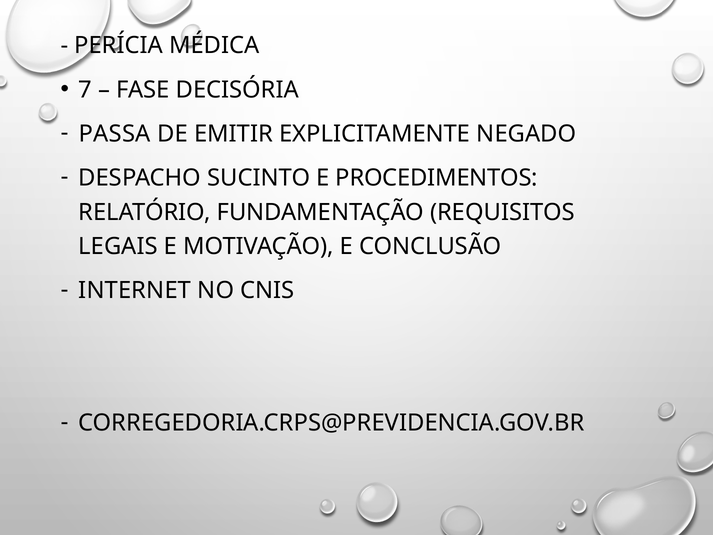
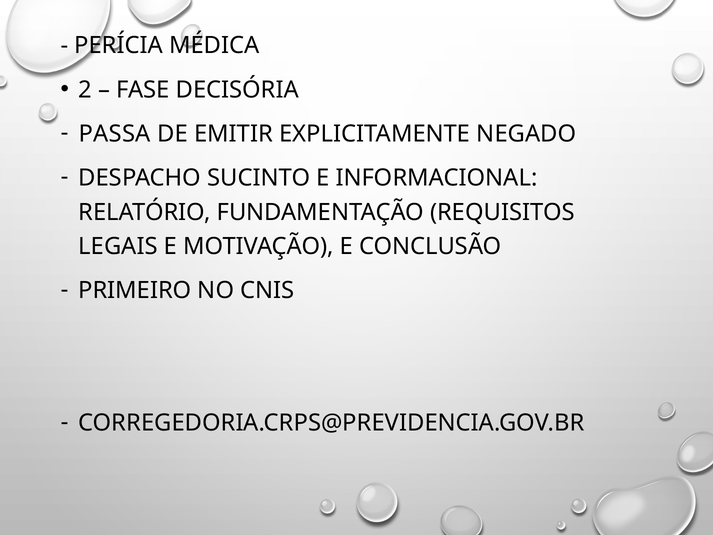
7: 7 -> 2 (85, 90)
PROCEDIMENTOS: PROCEDIMENTOS -> INFORMACIONAL (437, 178)
INTERNET: INTERNET -> PRIMEIRO (135, 290)
